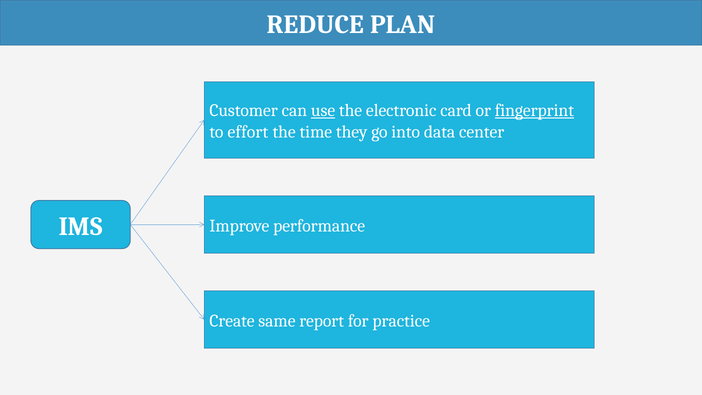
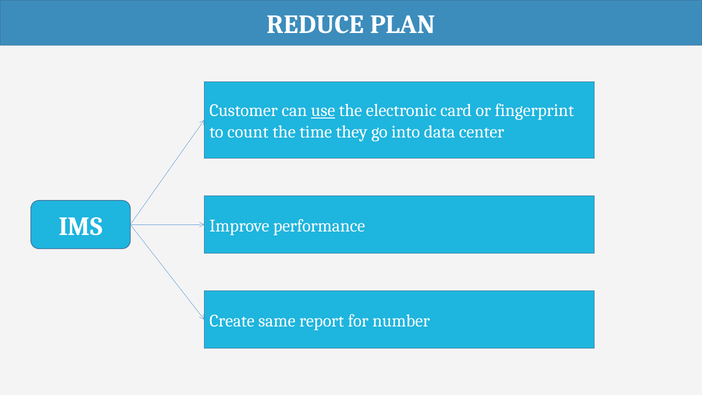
fingerprint underline: present -> none (534, 111)
effort: effort -> count (248, 132)
practice: practice -> number (401, 321)
